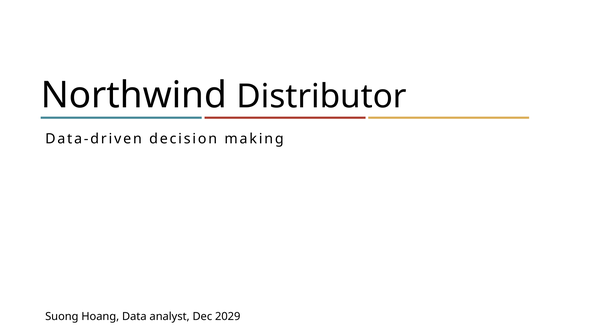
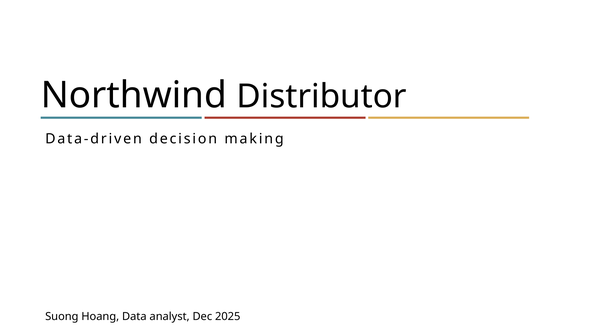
2029: 2029 -> 2025 (228, 317)
